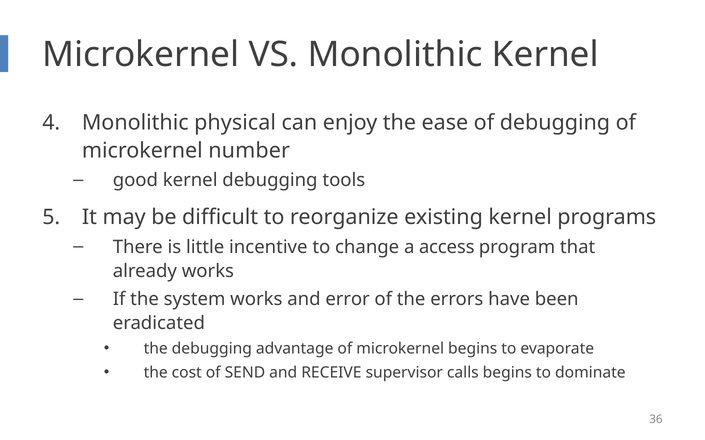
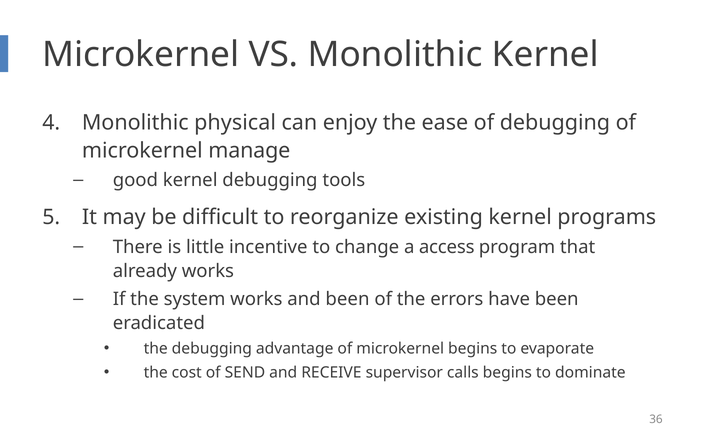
number: number -> manage (249, 151)
and error: error -> been (347, 300)
